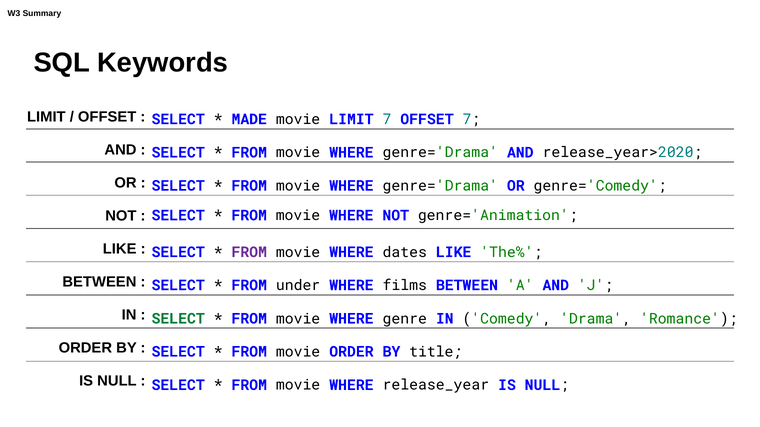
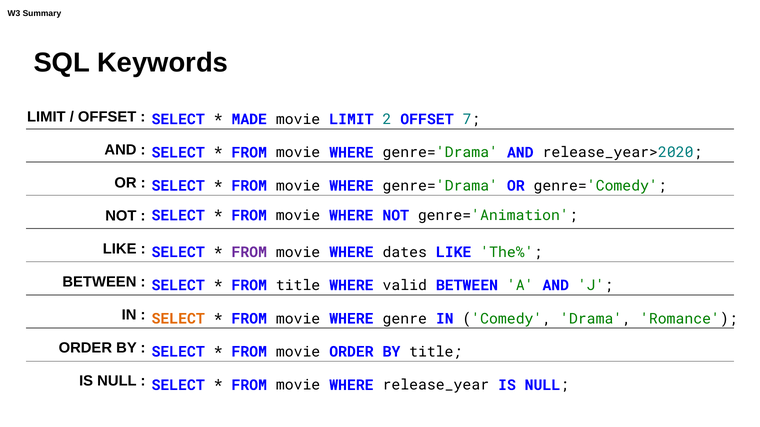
LIMIT 7: 7 -> 2 (387, 119)
FROM under: under -> title (298, 286)
films: films -> valid (405, 286)
SELECT colour: green -> orange (178, 319)
